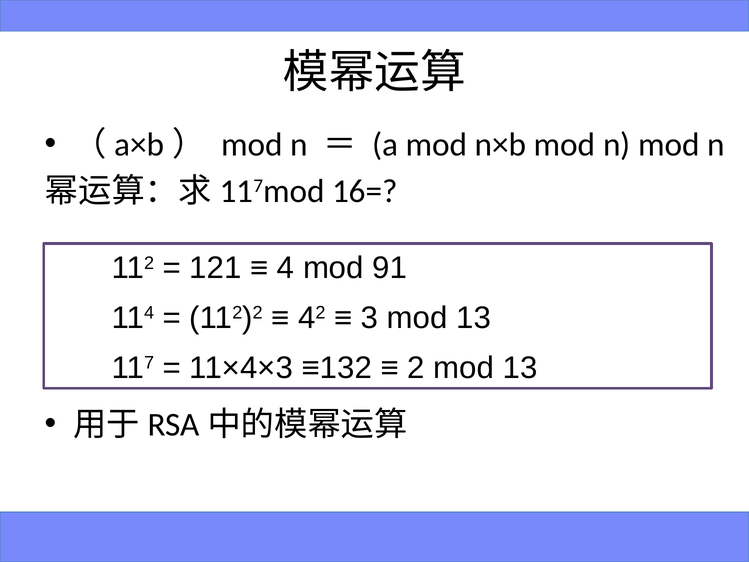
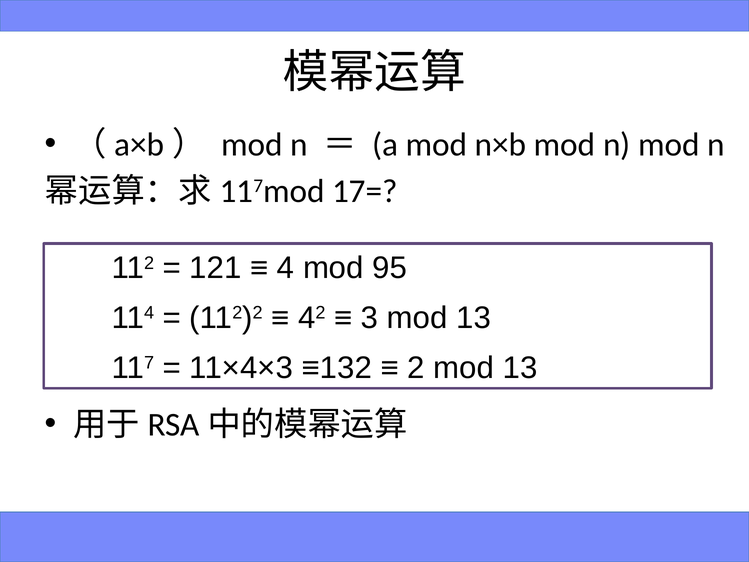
16=: 16= -> 17= (365, 191)
91: 91 -> 95 (390, 268)
